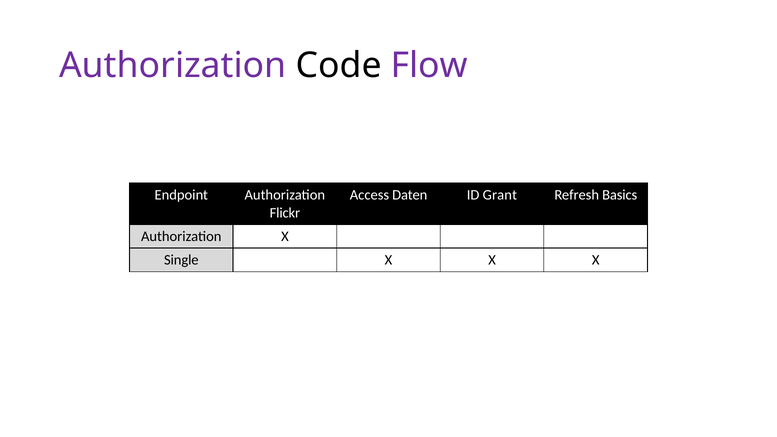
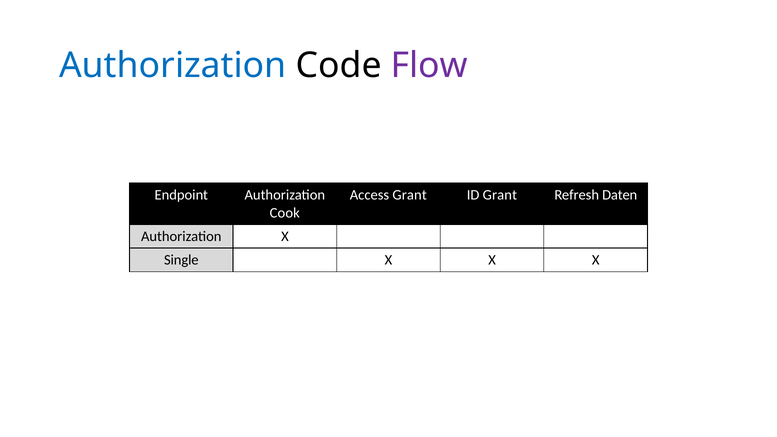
Authorization colour: purple -> blue (173, 65)
Access Daten: Daten -> Grant (410, 195)
Basics: Basics -> Daten (620, 195)
Flickr: Flickr -> Cook (285, 213)
